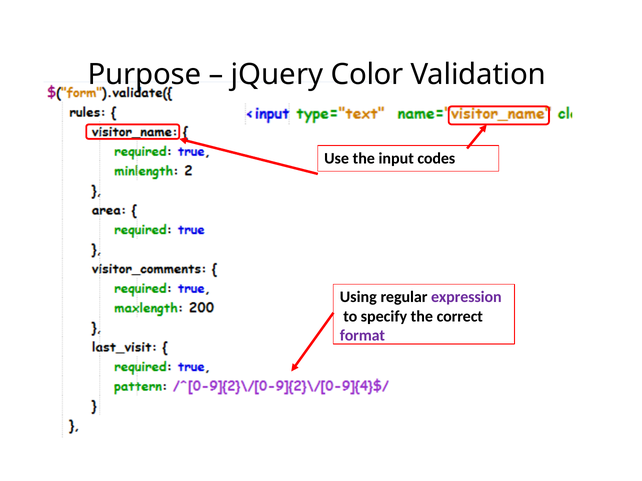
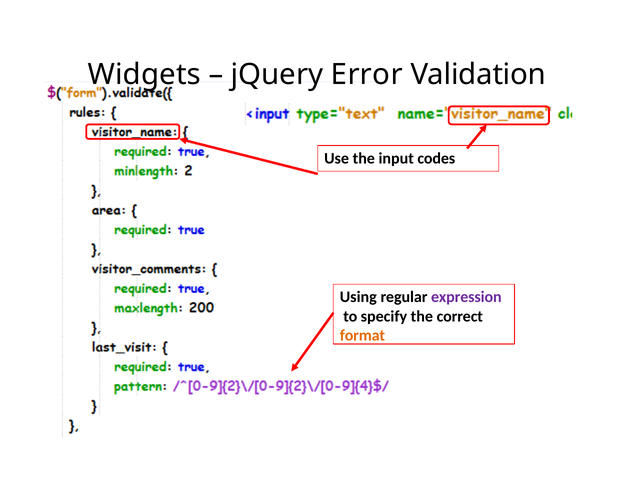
Purpose: Purpose -> Widgets (144, 75)
Color: Color -> Error (367, 75)
format colour: purple -> orange (362, 336)
